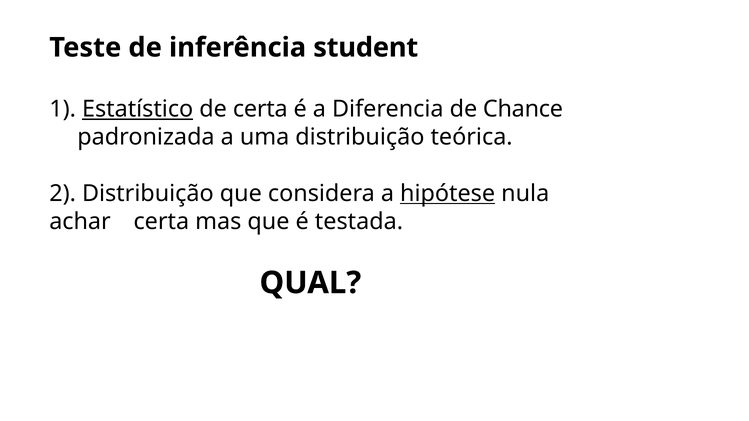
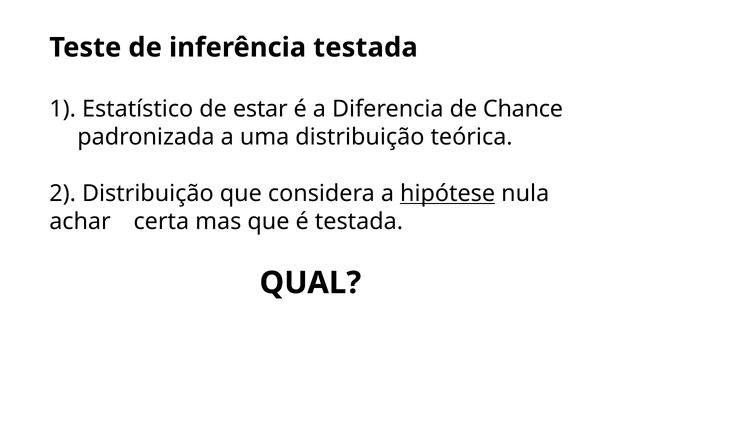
inferência student: student -> testada (366, 48)
Estatístico underline: present -> none (138, 109)
de certa: certa -> estar (260, 109)
